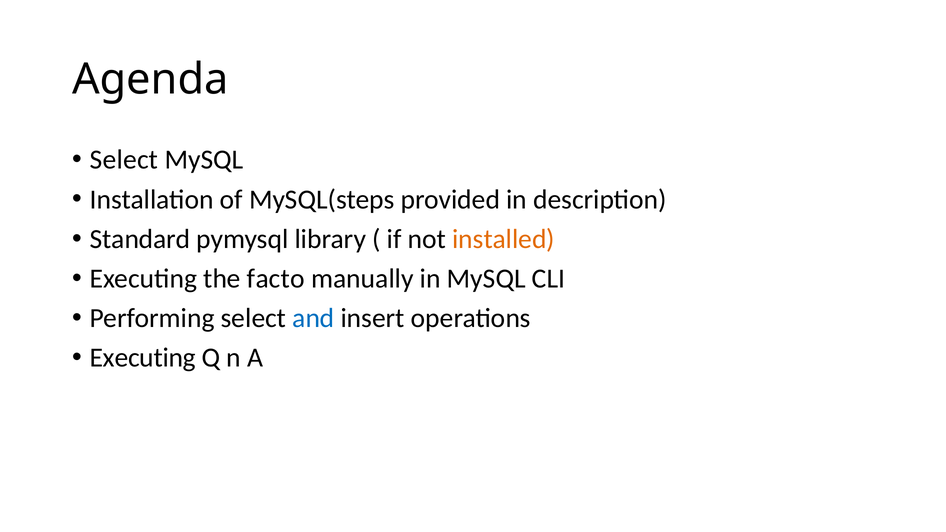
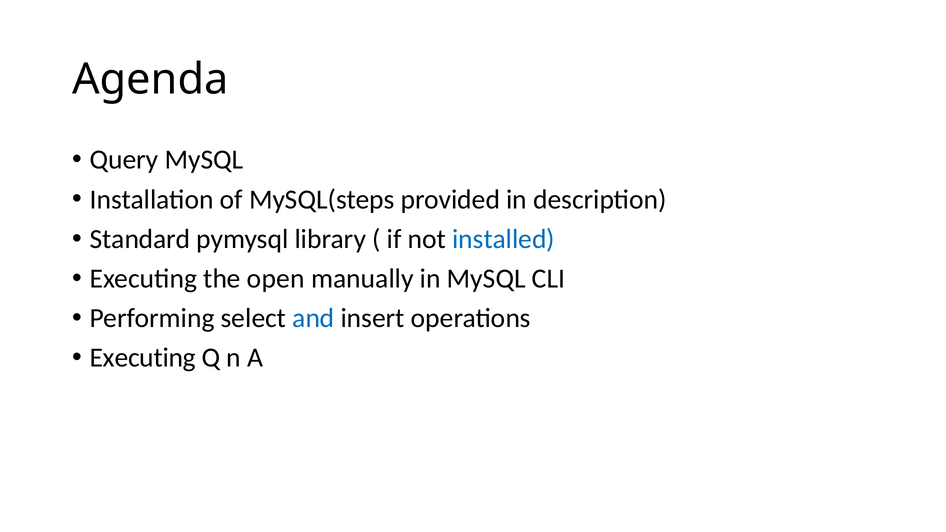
Select: Select -> Query (124, 160)
installed colour: orange -> blue (504, 239)
facto: facto -> open (276, 279)
